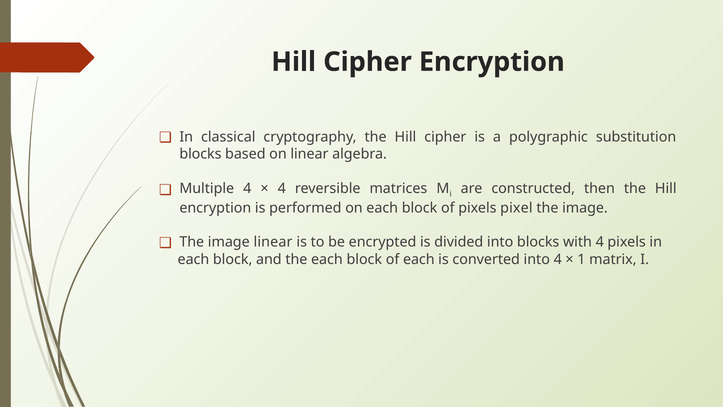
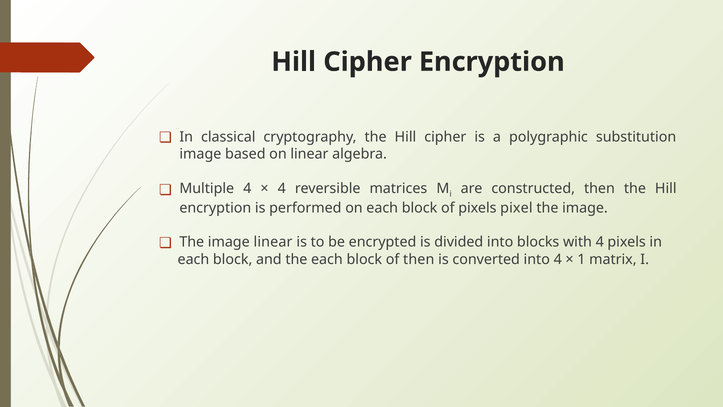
blocks: blocks -> image (200, 154)
of each: each -> then (419, 259)
